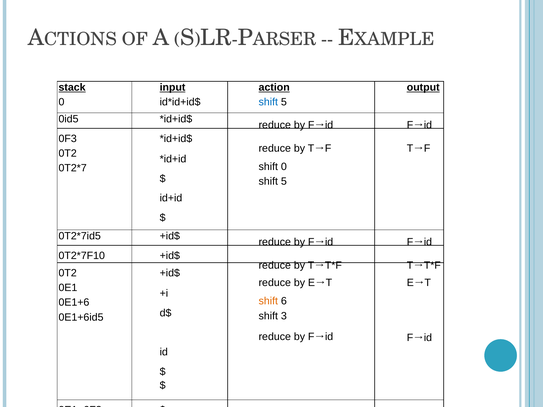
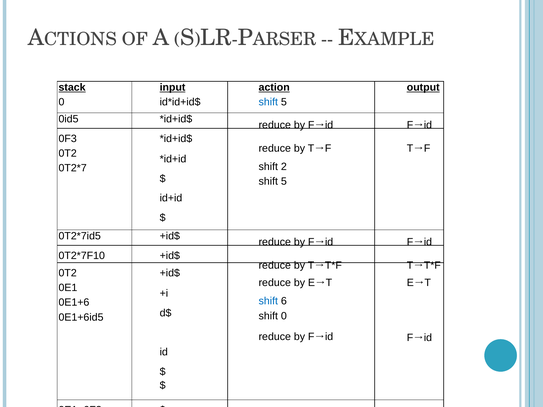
shift 0: 0 -> 2 (284, 167)
shift colour: orange -> blue (268, 301)
shift 3: 3 -> 0 (284, 316)
